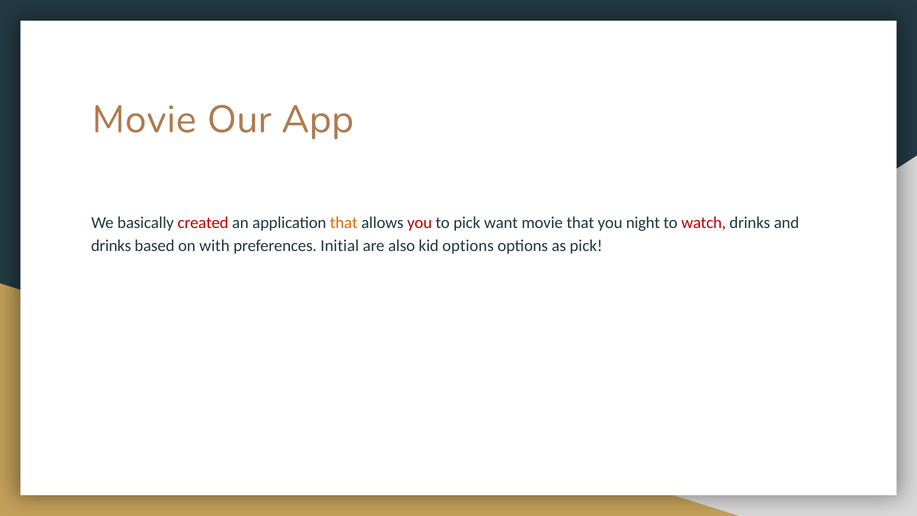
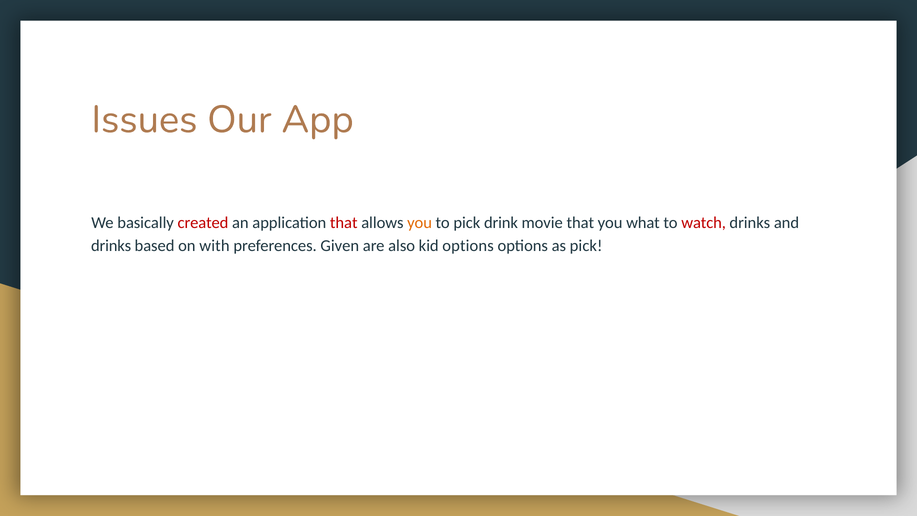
Movie: Movie -> Issues (144, 120)
that colour: orange -> red (344, 223)
you colour: red -> orange (420, 223)
want: want -> drink (501, 223)
night: night -> what (643, 223)
Initial: Initial -> Given (340, 246)
